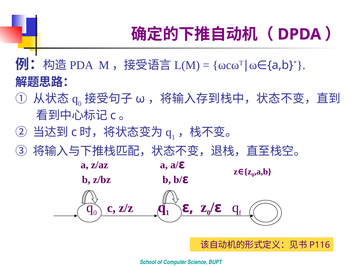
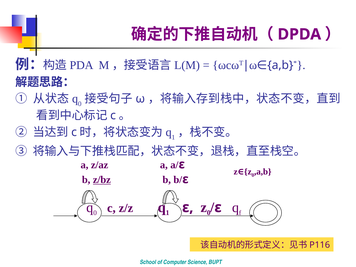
z/bz underline: none -> present (102, 180)
